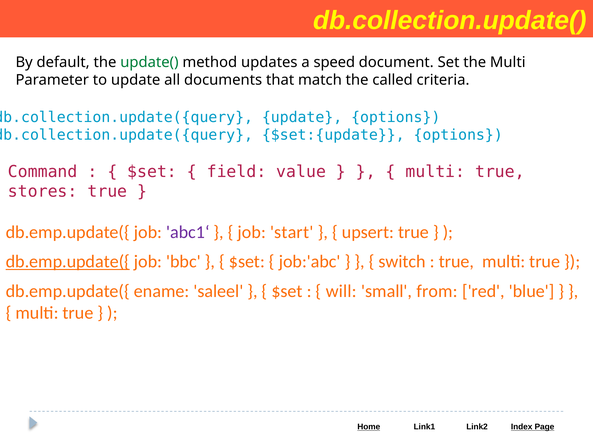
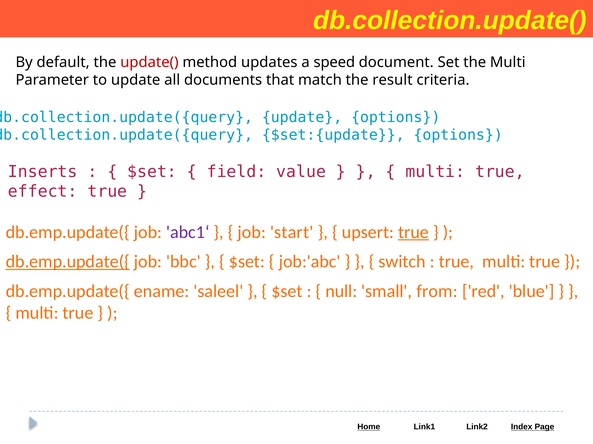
update( colour: green -> red (149, 62)
called: called -> result (393, 80)
Command: Command -> Inserts (43, 172)
stores: stores -> effect (43, 192)
true underline: none -> present (414, 232)
will: will -> null (341, 292)
